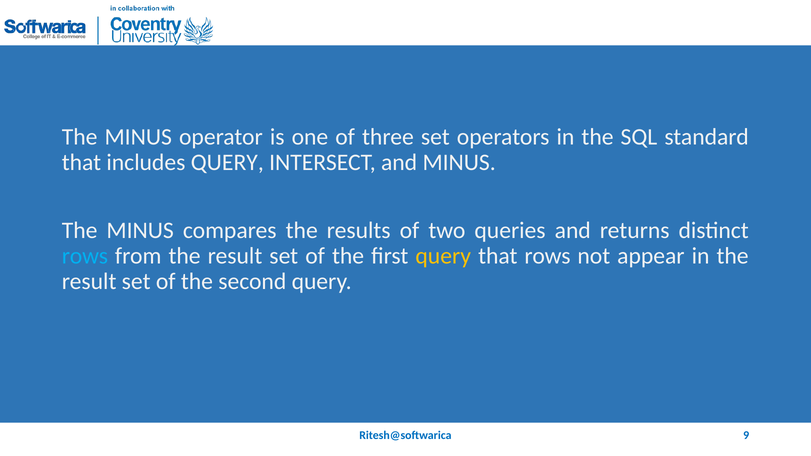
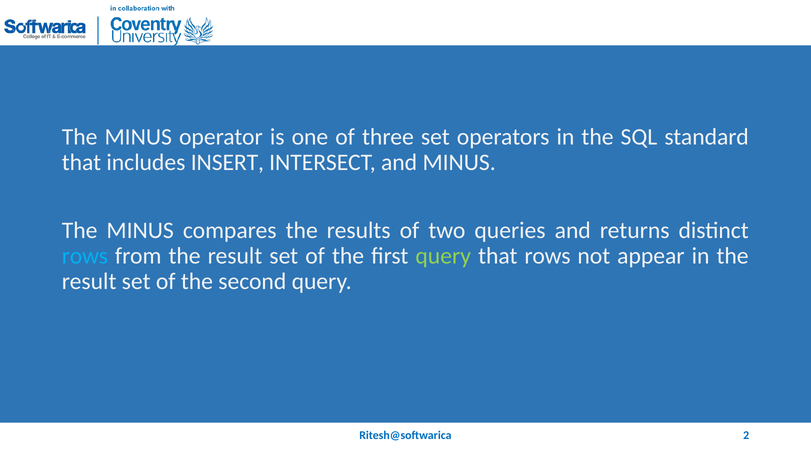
includes QUERY: QUERY -> INSERT (227, 163)
query colour: yellow -> light green (443, 256)
9: 9 -> 2 (746, 436)
